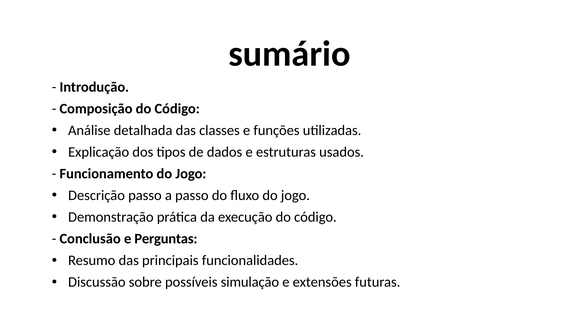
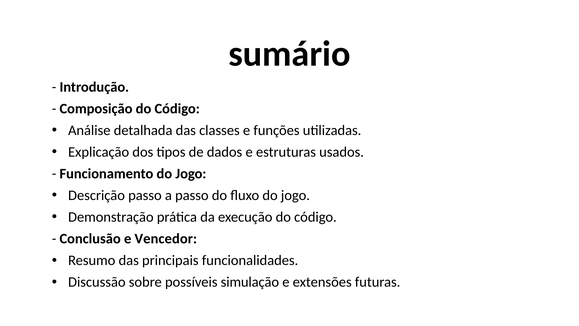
Perguntas: Perguntas -> Vencedor (166, 239)
